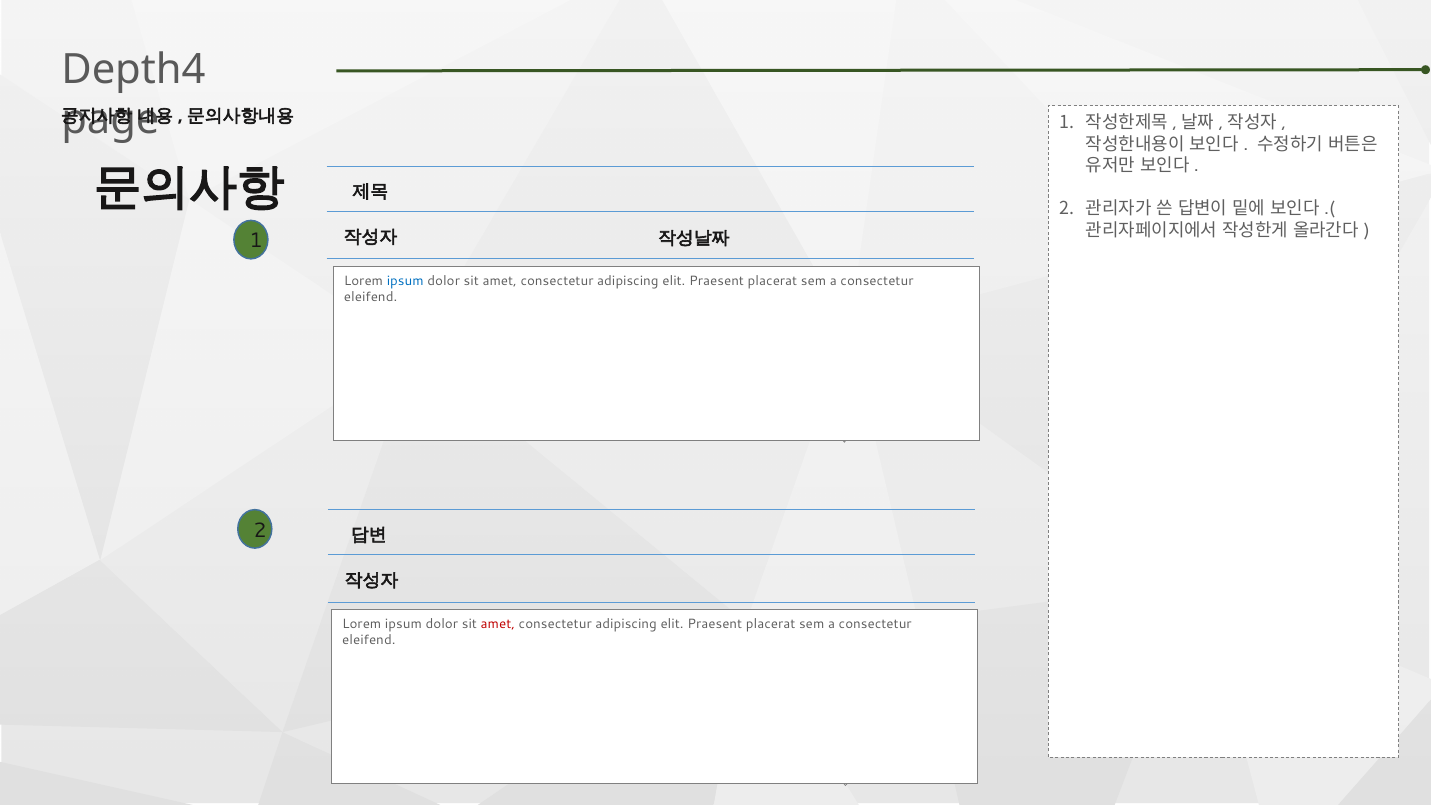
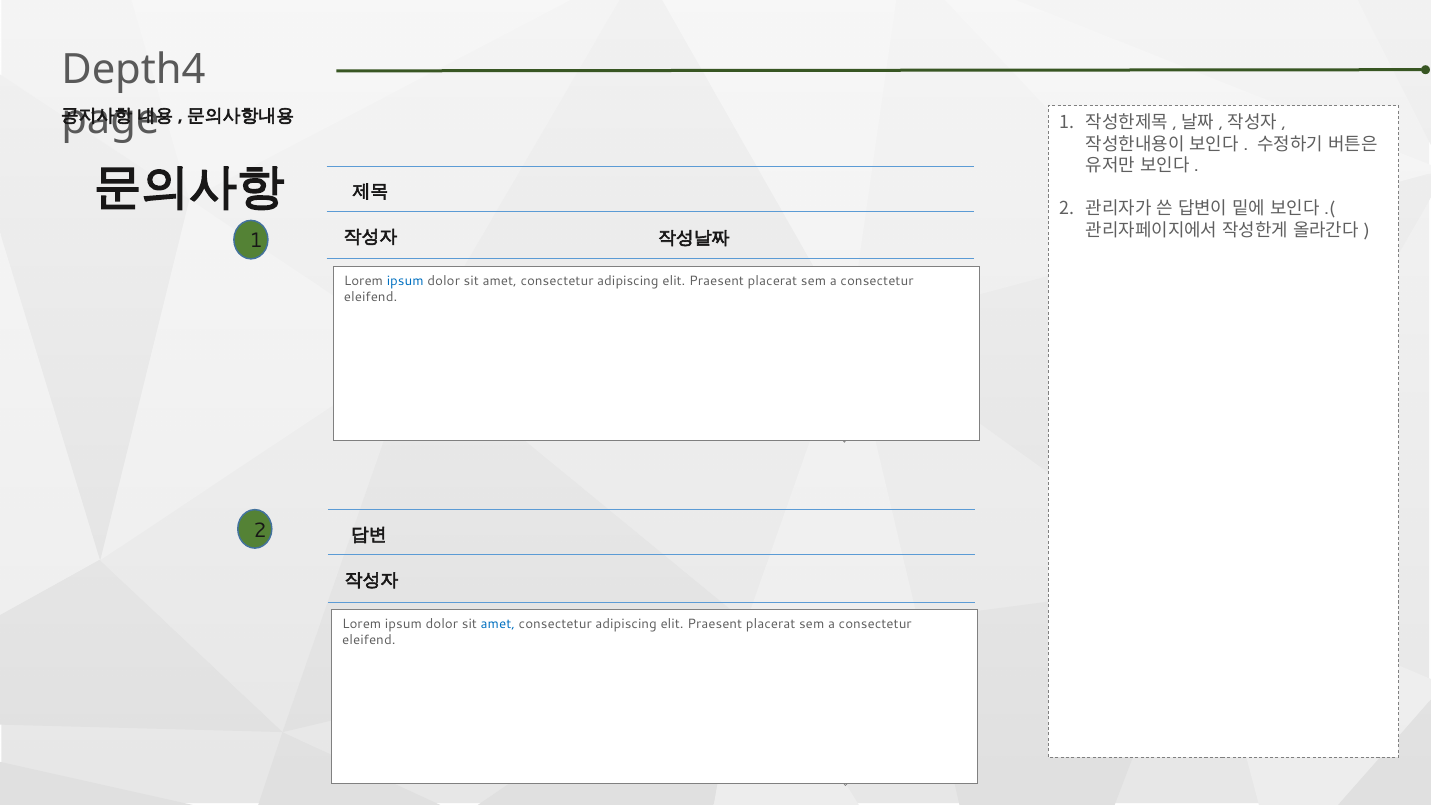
amet colour: red -> blue (498, 624)
